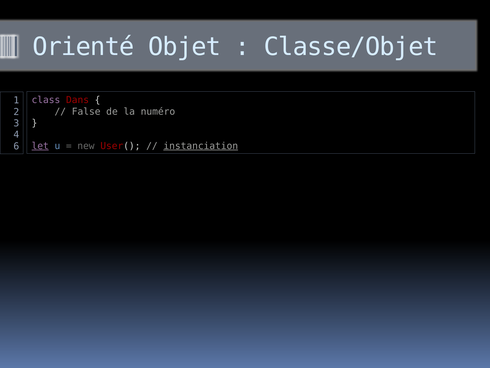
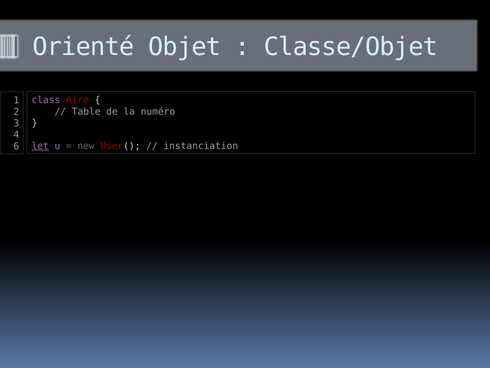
Dans: Dans -> Aire (78, 100)
False: False -> Table (86, 111)
instanciation underline: present -> none (201, 146)
